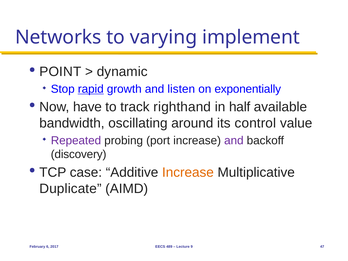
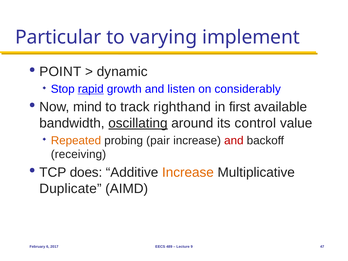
Networks: Networks -> Particular (58, 37)
exponentially: exponentially -> considerably (248, 89)
have: have -> mind (87, 107)
half: half -> first (240, 107)
oscillating underline: none -> present (138, 123)
Repeated colour: purple -> orange (76, 140)
port: port -> pair (158, 140)
and colour: purple -> red (234, 140)
discovery: discovery -> receiving (78, 154)
case: case -> does (86, 172)
